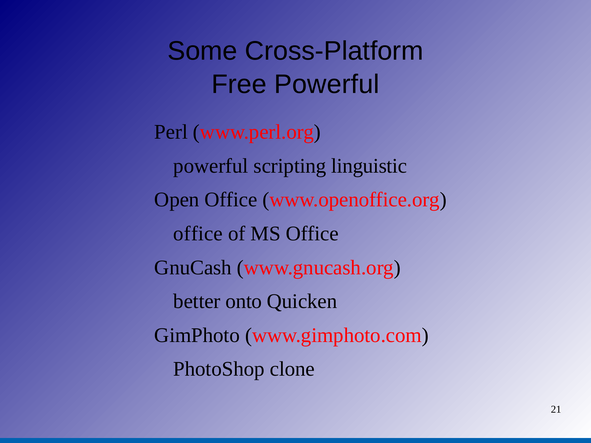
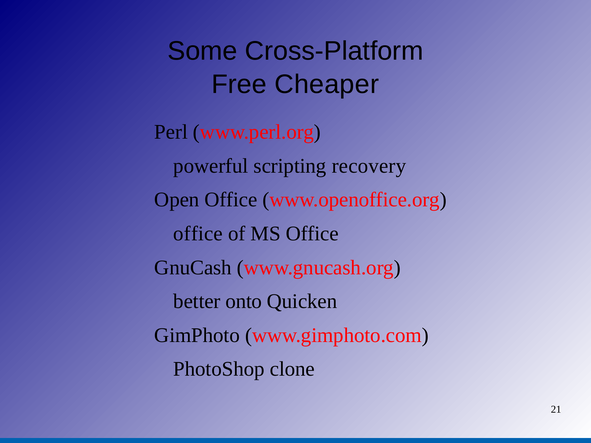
Free Powerful: Powerful -> Cheaper (327, 85)
linguistic: linguistic -> recovery (369, 166)
